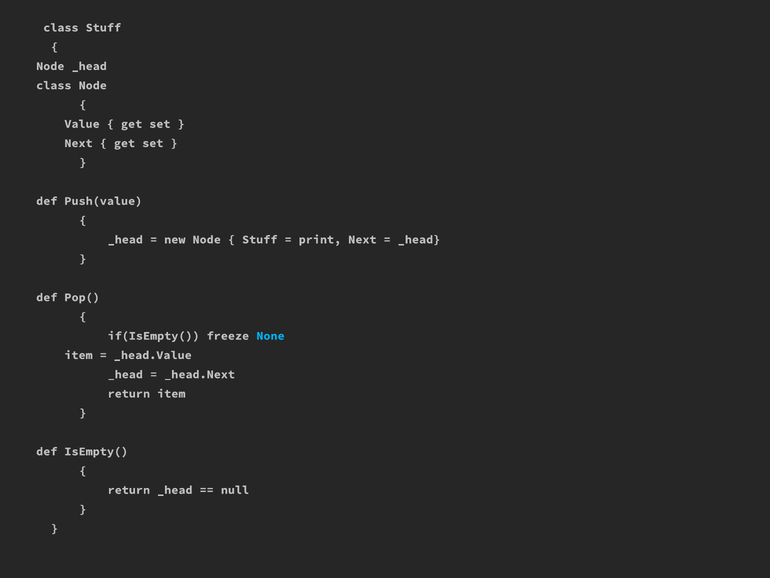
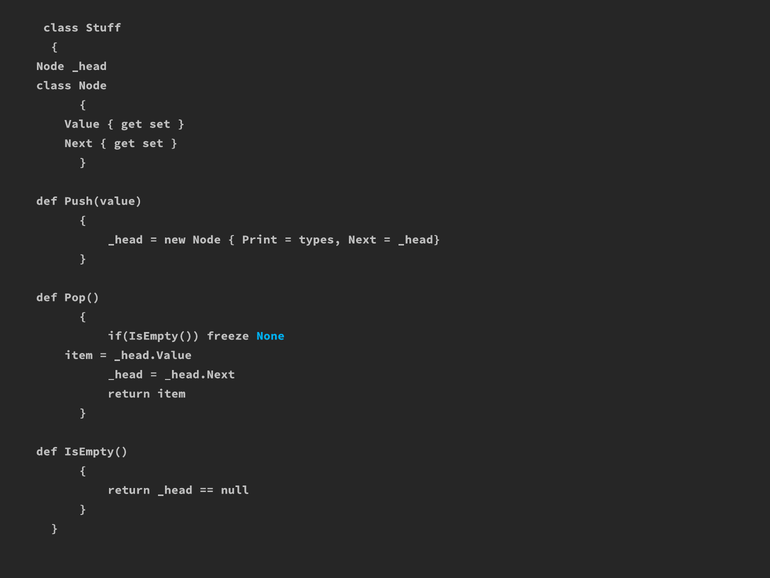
Stuff: Stuff -> Print (260, 239)
print: print -> types (320, 239)
